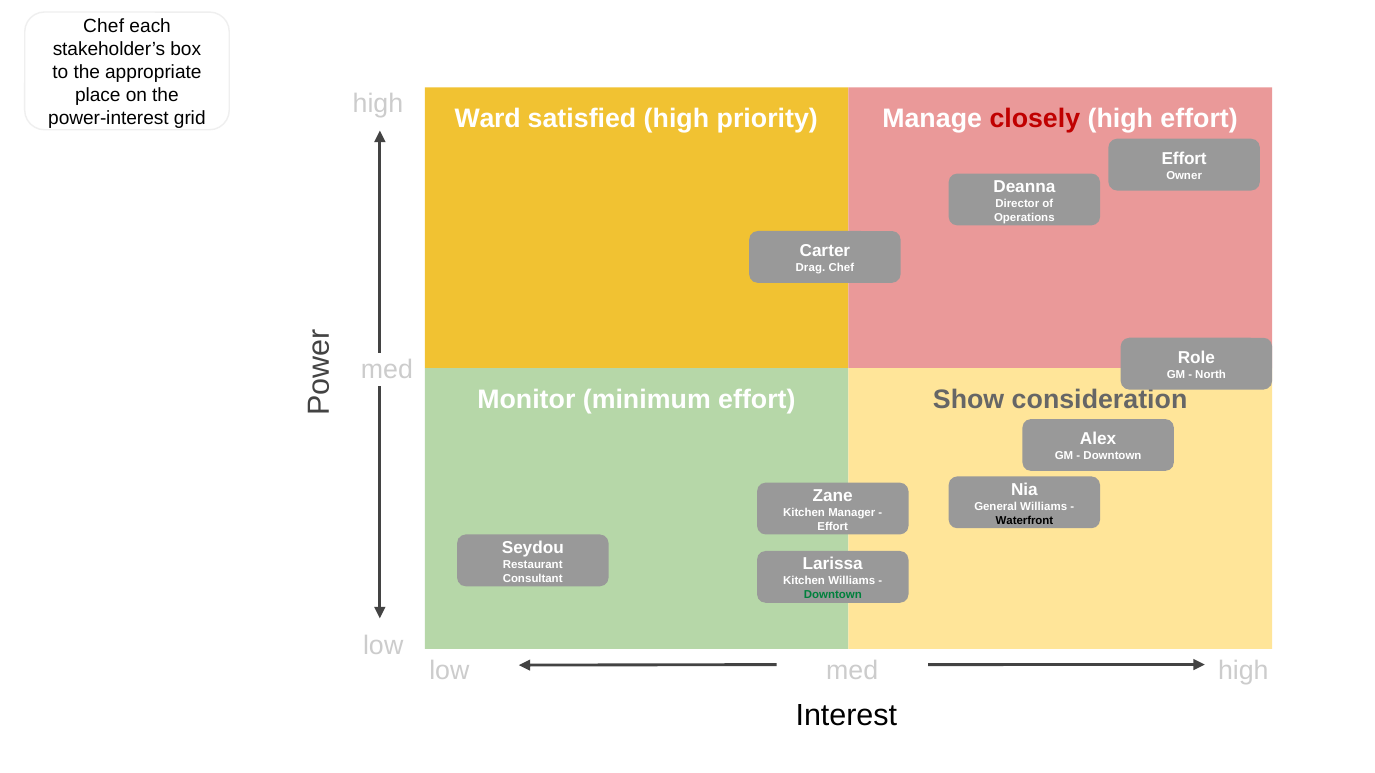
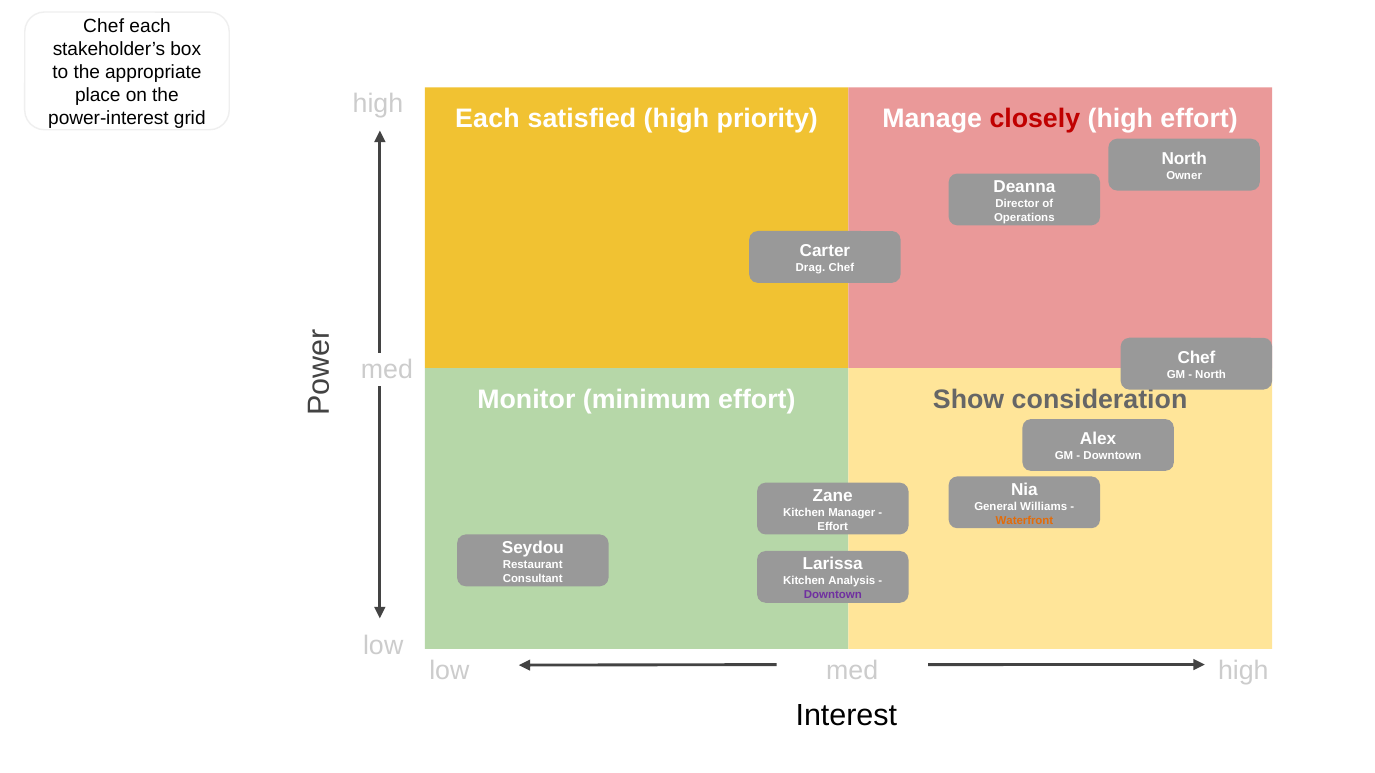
Ward: Ward -> Each (487, 119)
Effort: Effort -> North (1184, 159)
Role: Role -> Chef (1196, 358)
Waterfront colour: black -> orange (1024, 521)
Kitchen Williams: Williams -> Analysis (852, 581)
Downtown colour: green -> purple (833, 595)
